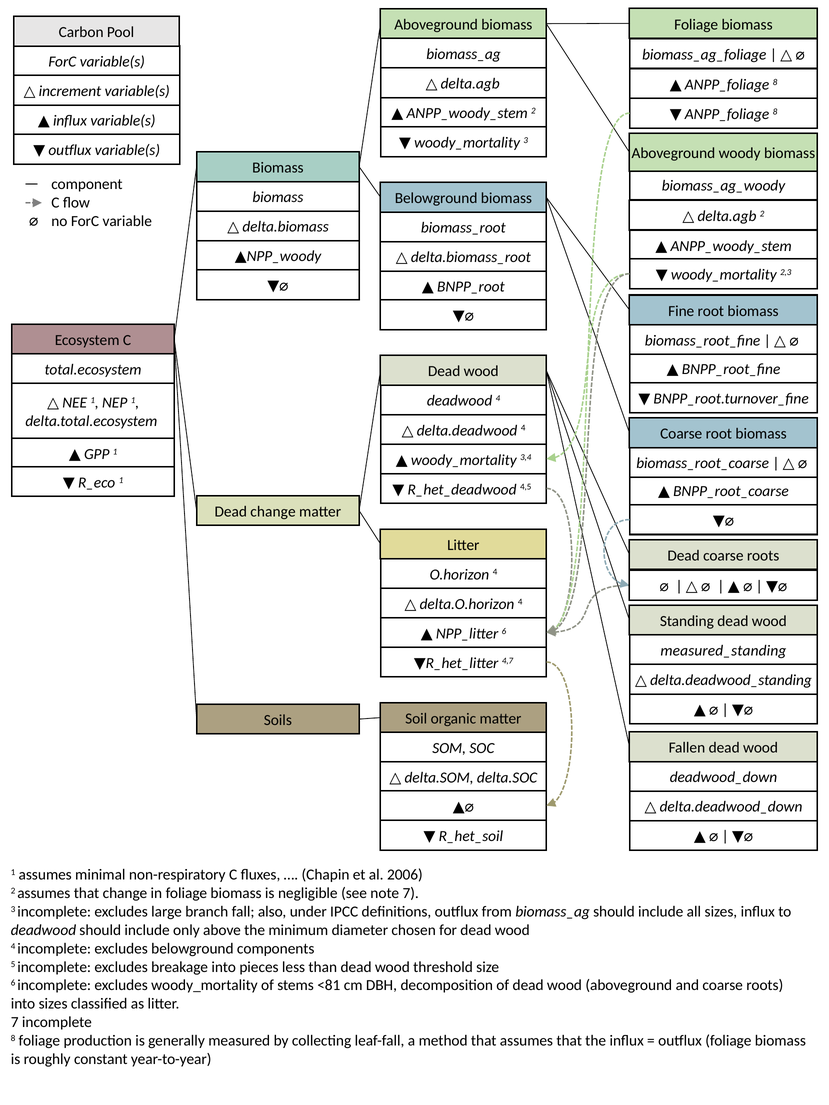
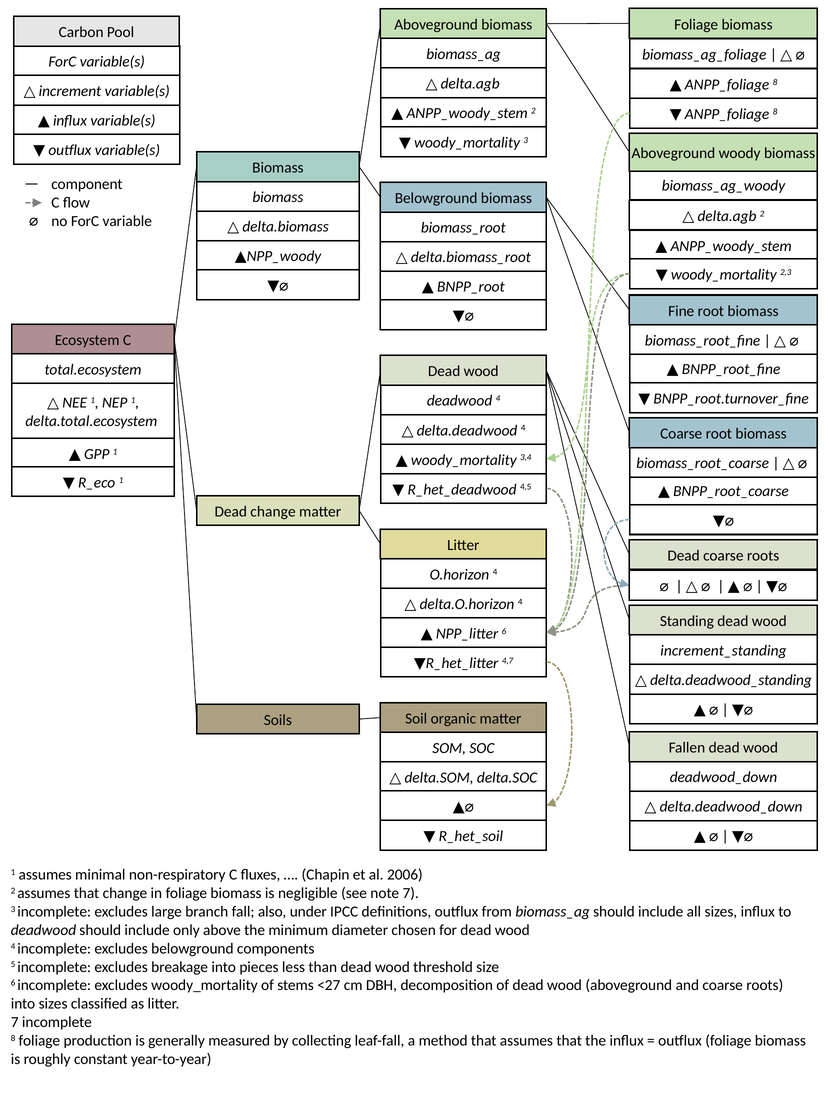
measured_standing: measured_standing -> increment_standing (723, 651)
<81: <81 -> <27 (329, 986)
